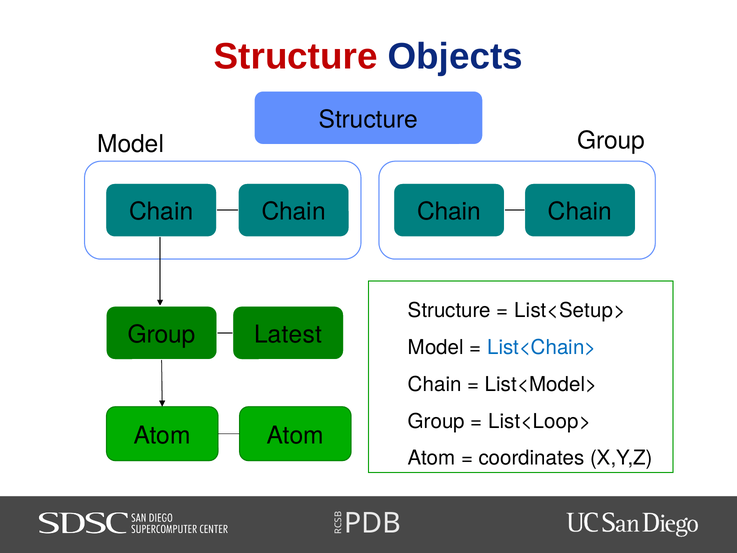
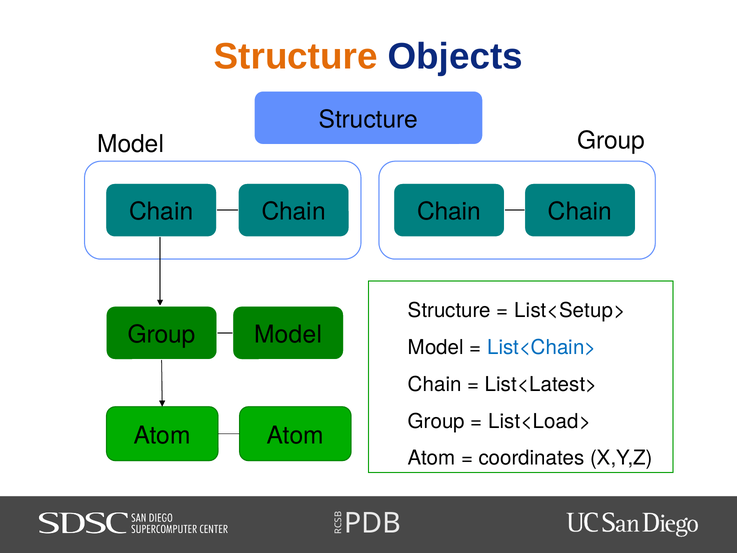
Structure colour: red -> orange (296, 56)
Latest: Latest -> Model (288, 334)
List<Model>: List<Model> -> List<Latest> (541, 384)
List<Loop>: List<Loop> -> List<Load> (540, 421)
